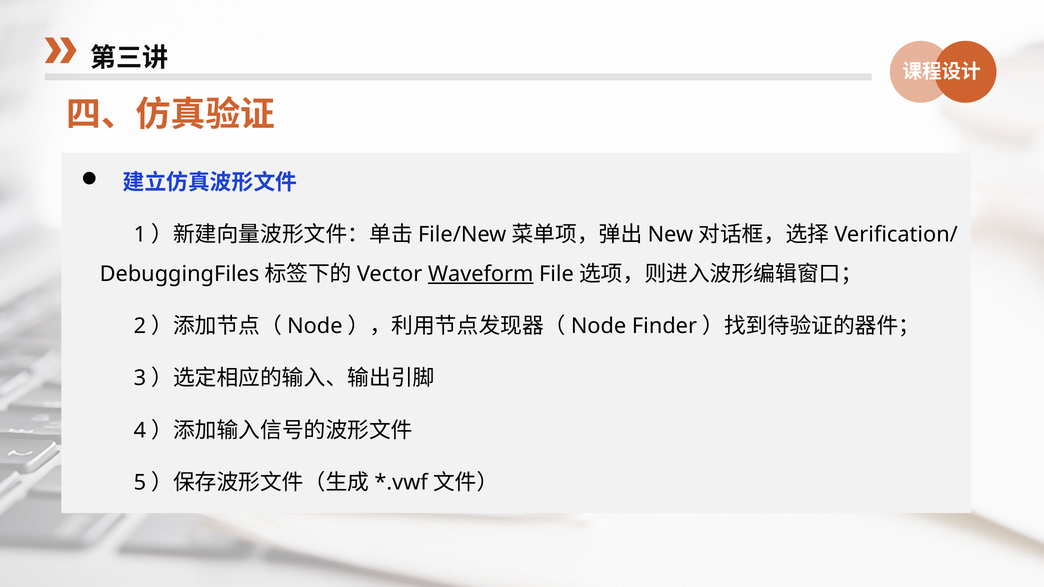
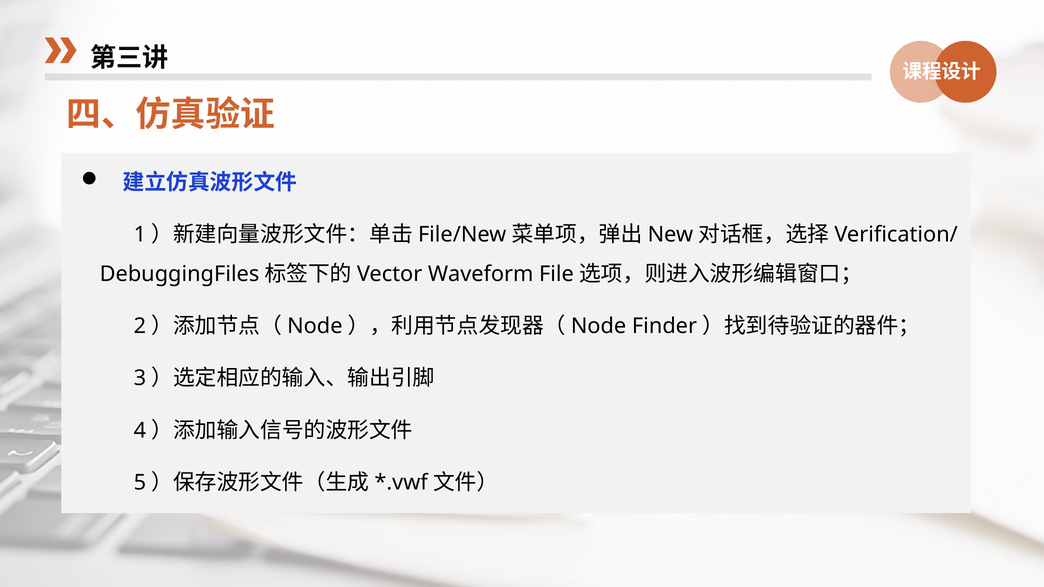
Waveform underline: present -> none (481, 274)
